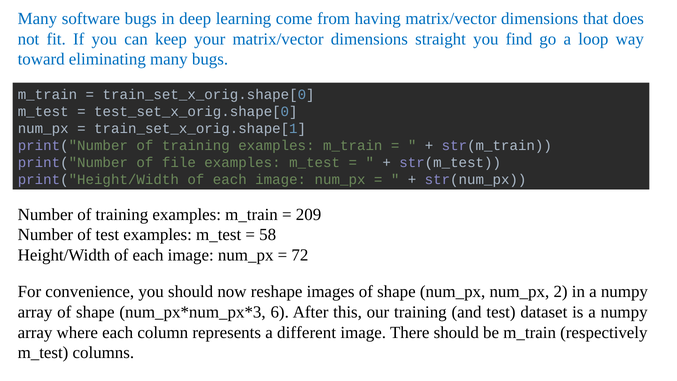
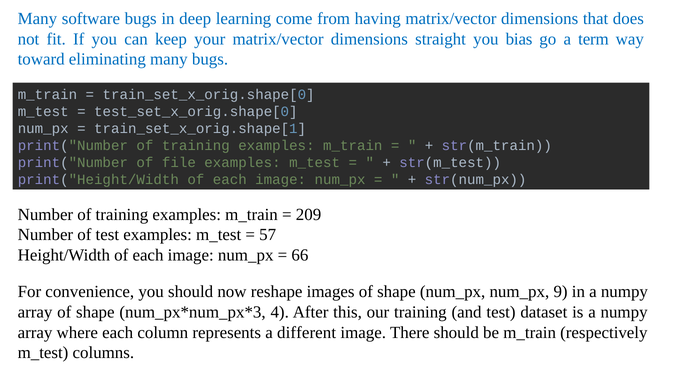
find: find -> bias (519, 39)
loop: loop -> term (593, 39)
58: 58 -> 57 (268, 235)
72: 72 -> 66 (300, 255)
2: 2 -> 9 (561, 292)
6: 6 -> 4 (280, 312)
